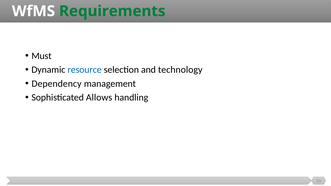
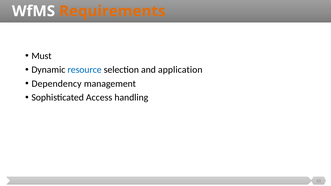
Requirements colour: green -> orange (112, 11)
technology: technology -> application (180, 70)
Allows: Allows -> Access (99, 98)
